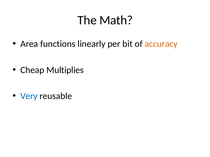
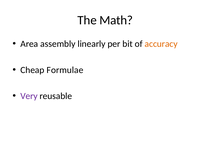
functions: functions -> assembly (58, 44)
Multiplies: Multiplies -> Formulae (65, 70)
Very colour: blue -> purple (29, 96)
